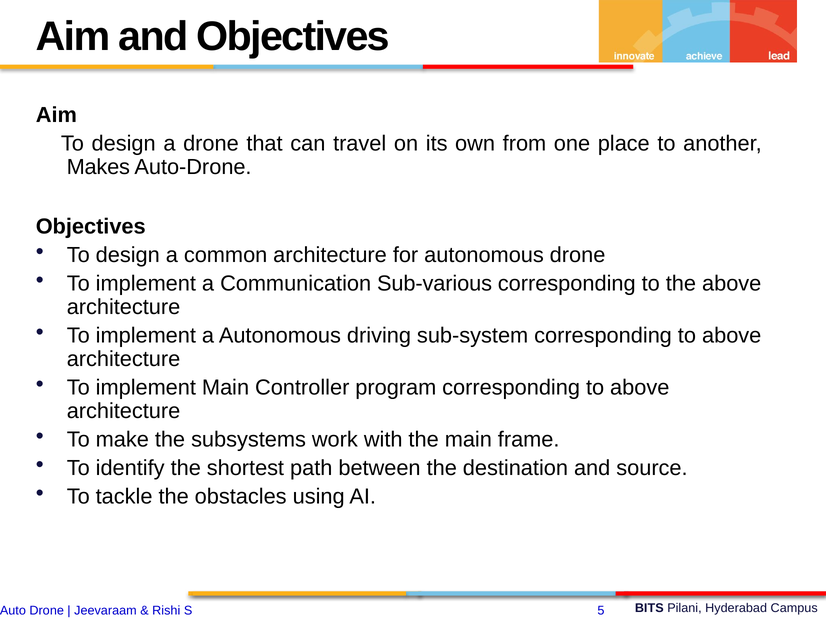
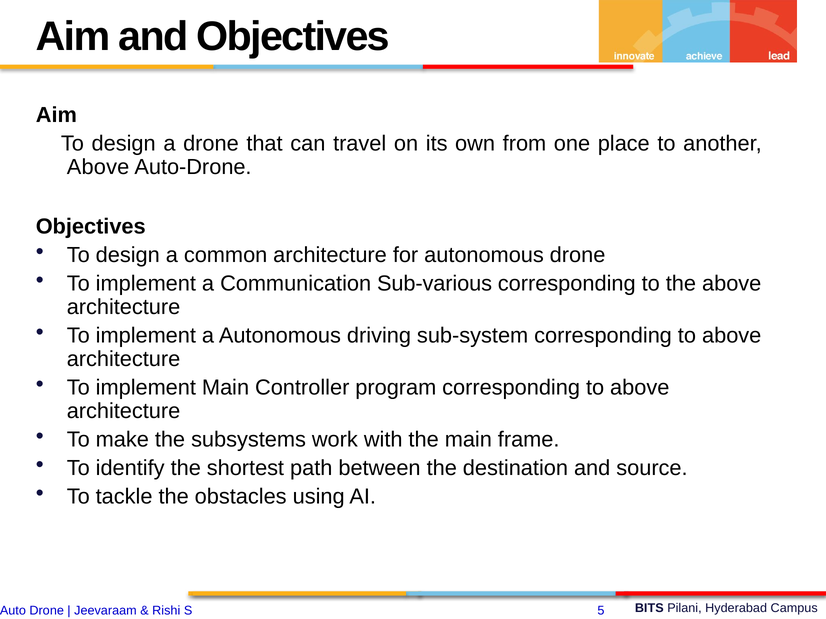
Makes: Makes -> Above (98, 167)
